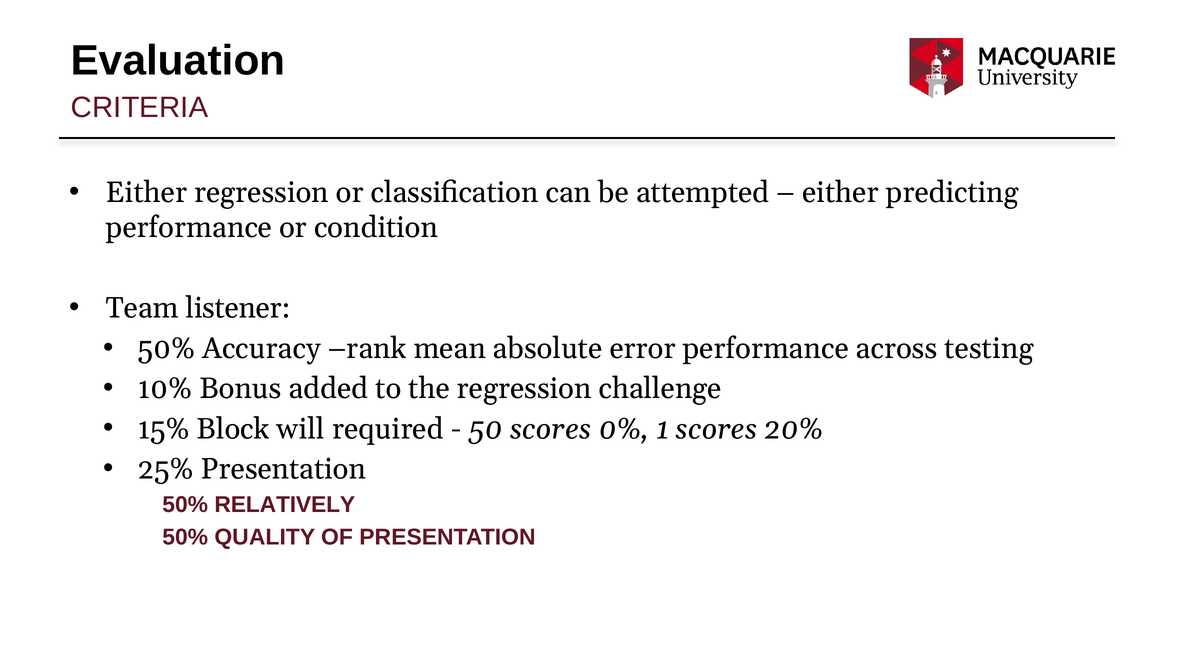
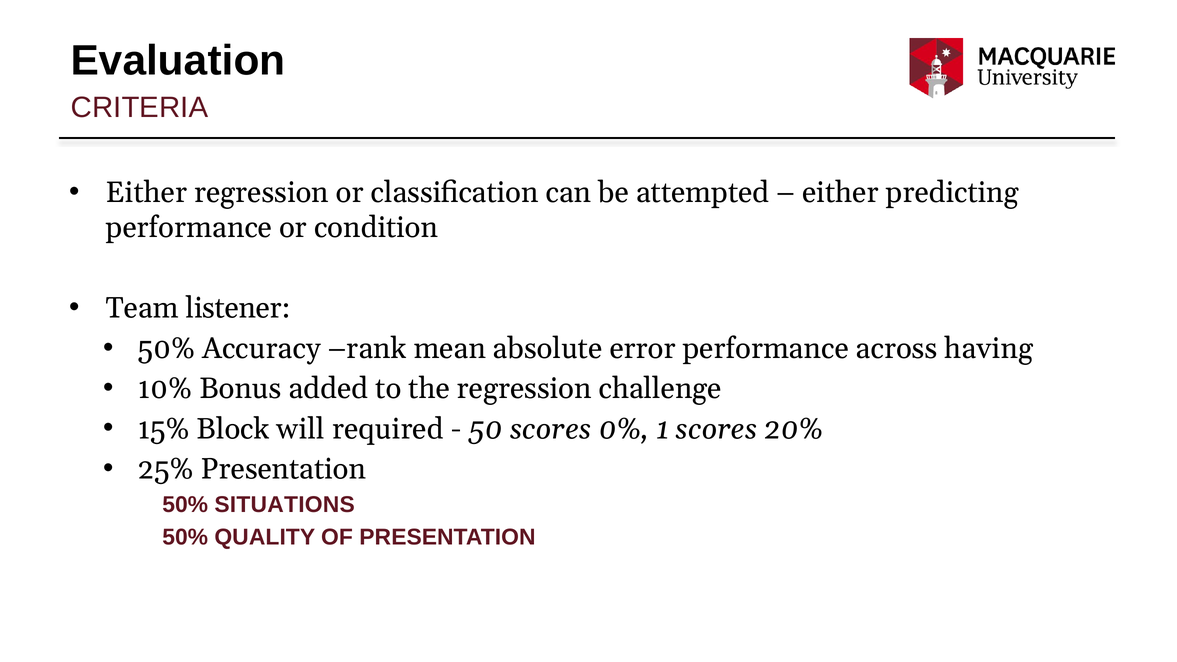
testing: testing -> having (989, 348)
RELATIVELY: RELATIVELY -> SITUATIONS (285, 505)
